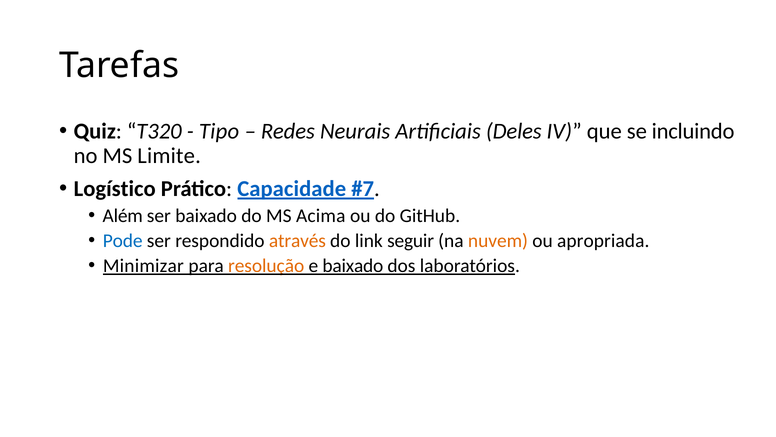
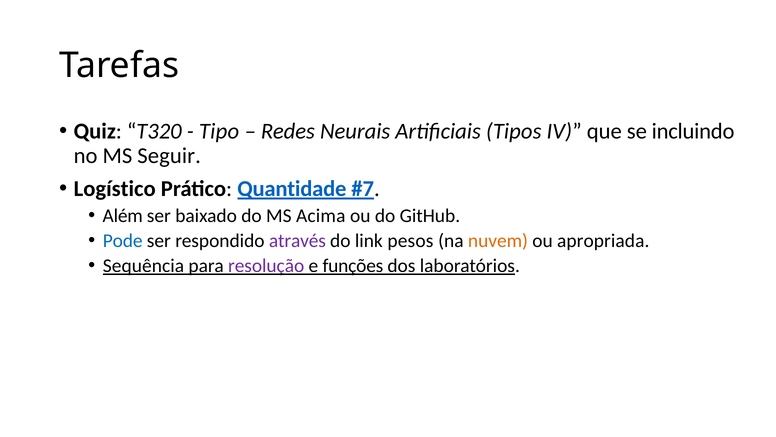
Deles: Deles -> Tipos (514, 131)
Limite: Limite -> Seguir (169, 156)
Capacidade: Capacidade -> Quantidade (292, 189)
através colour: orange -> purple (297, 240)
seguir: seguir -> pesos (410, 240)
Minimizar: Minimizar -> Sequência (143, 266)
resolução colour: orange -> purple (266, 266)
e baixado: baixado -> funções (353, 266)
